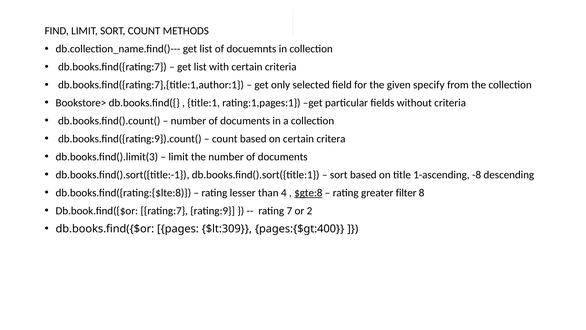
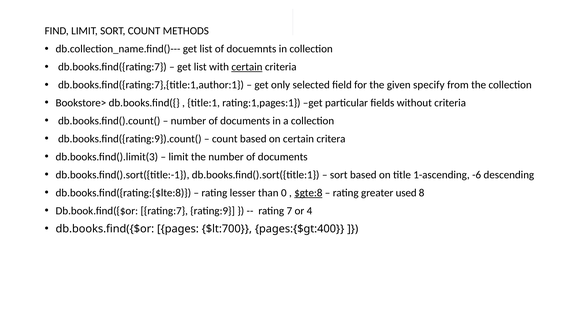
certain underline: none -> present (247, 67)
-8: -8 -> -6 (477, 175)
4: 4 -> 0 (284, 193)
filter: filter -> used (406, 193)
2: 2 -> 4 (309, 211)
$lt:309: $lt:309 -> $lt:700 (227, 229)
